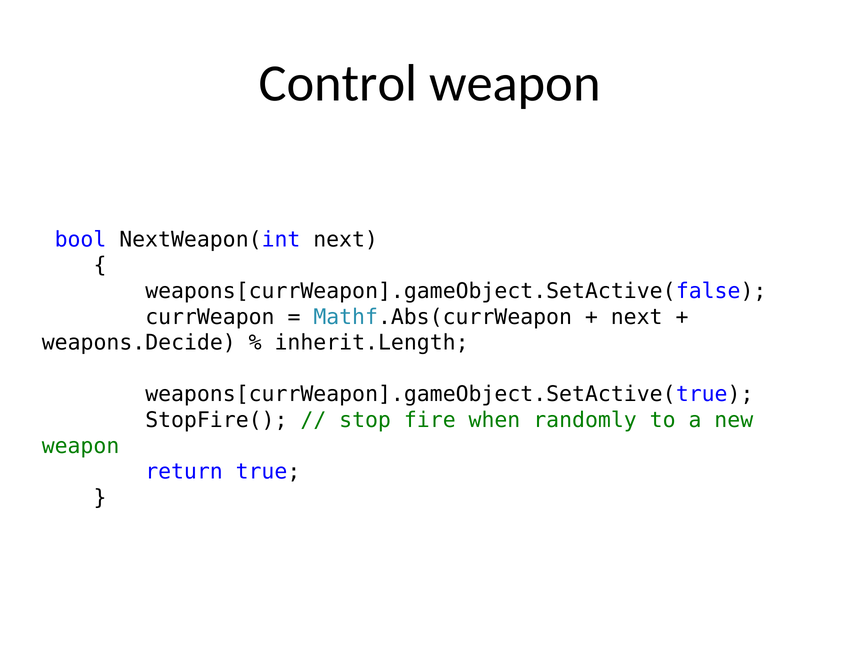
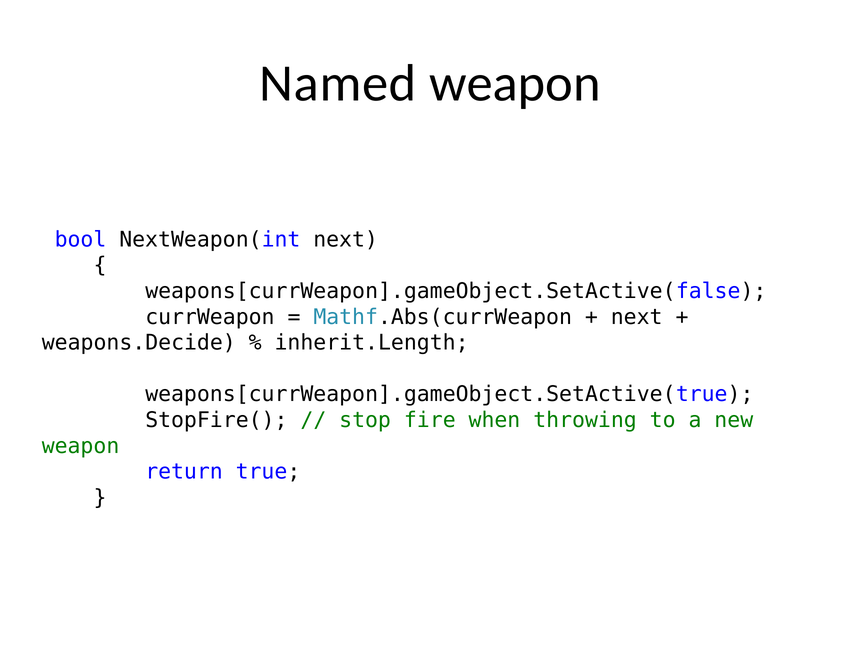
Control: Control -> Named (338, 83)
randomly: randomly -> throwing (585, 420)
